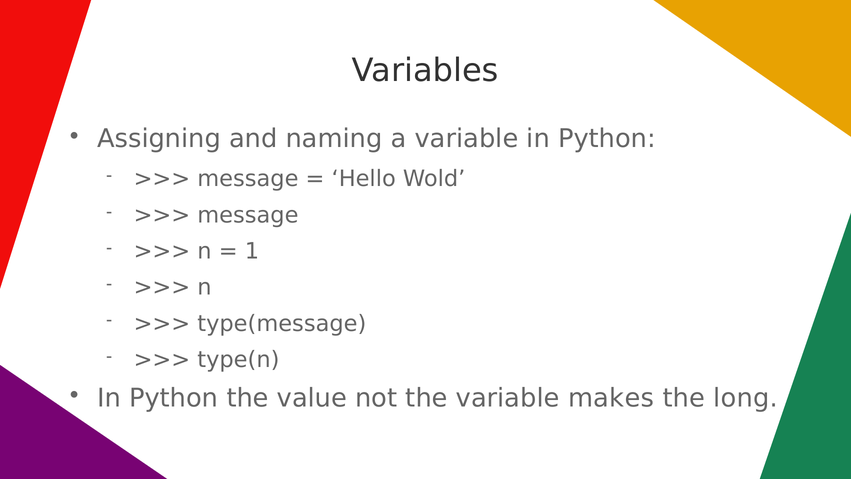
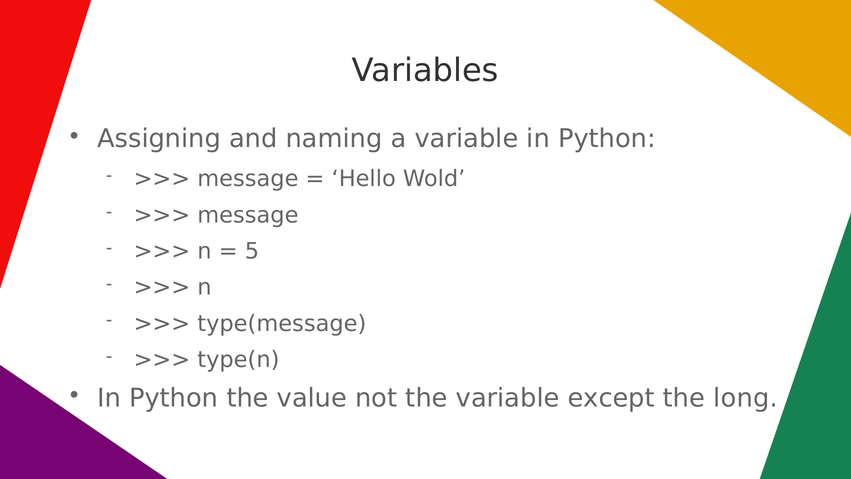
1: 1 -> 5 (252, 251)
makes: makes -> except (611, 398)
